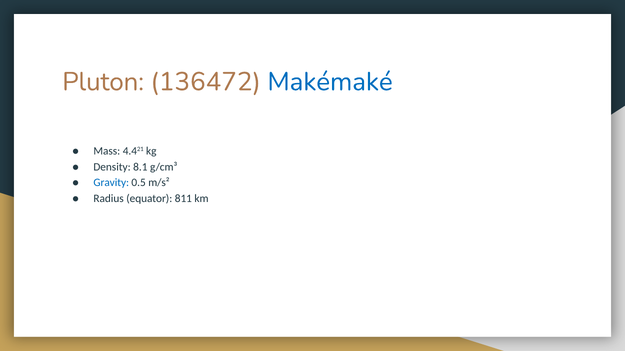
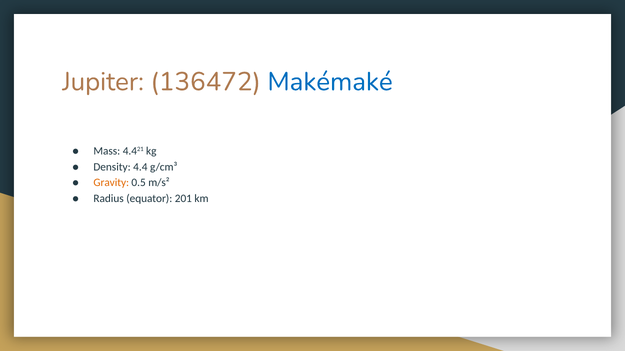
Pluton: Pluton -> Jupiter (103, 82)
8.1: 8.1 -> 4.4 (140, 167)
Gravity colour: blue -> orange (111, 183)
811: 811 -> 201 (183, 199)
